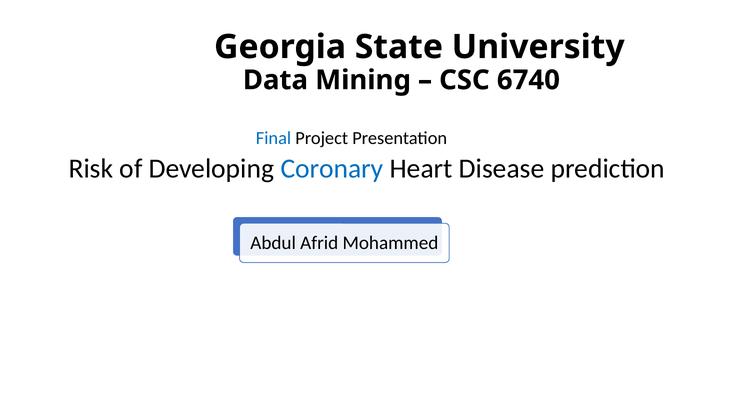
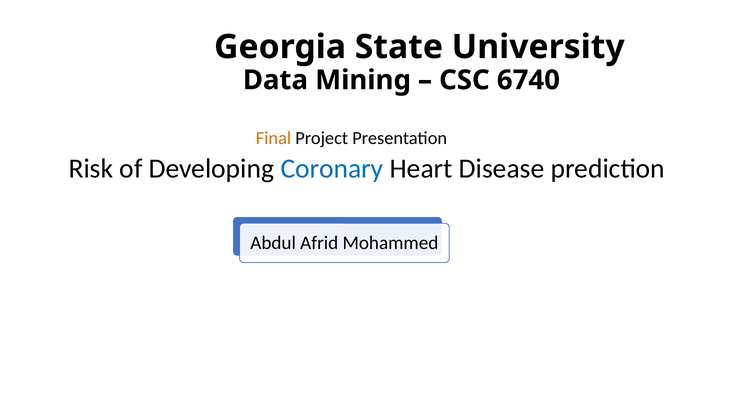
Final colour: blue -> orange (274, 138)
